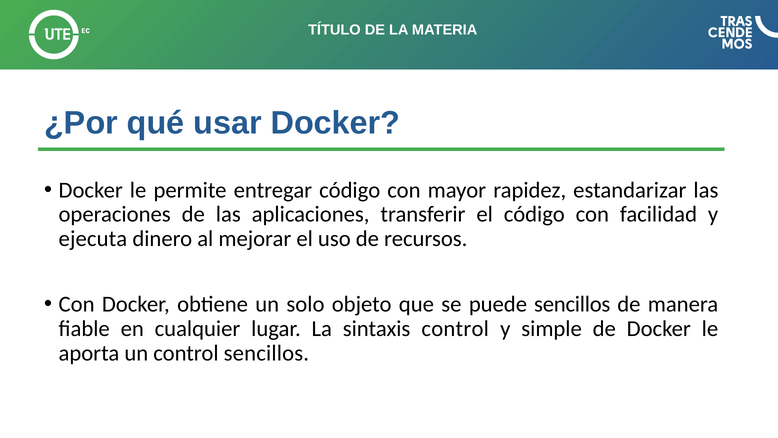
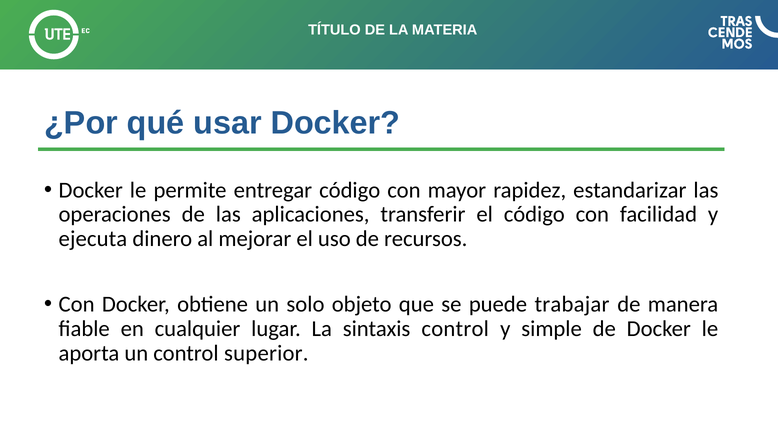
puede sencillos: sencillos -> trabajar (572, 304)
control sencillos: sencillos -> superior (266, 353)
